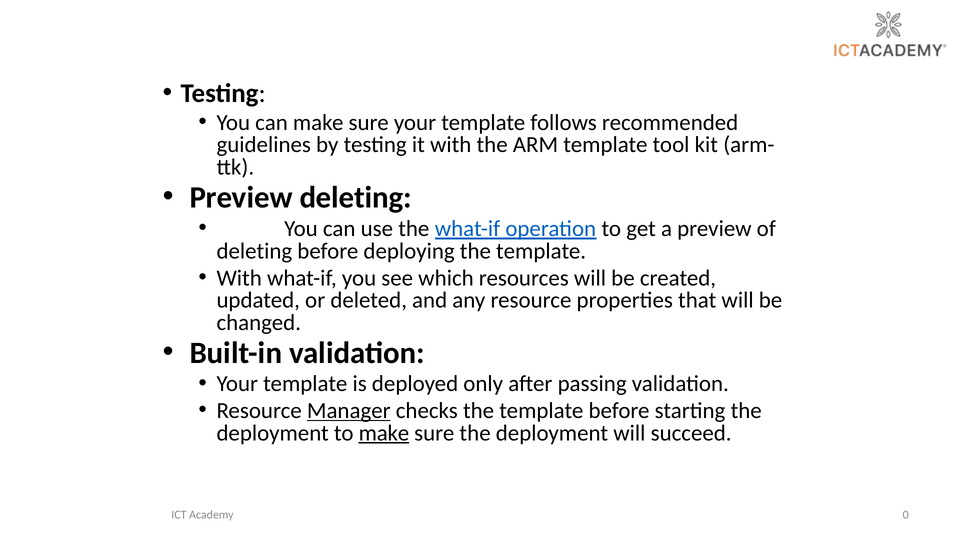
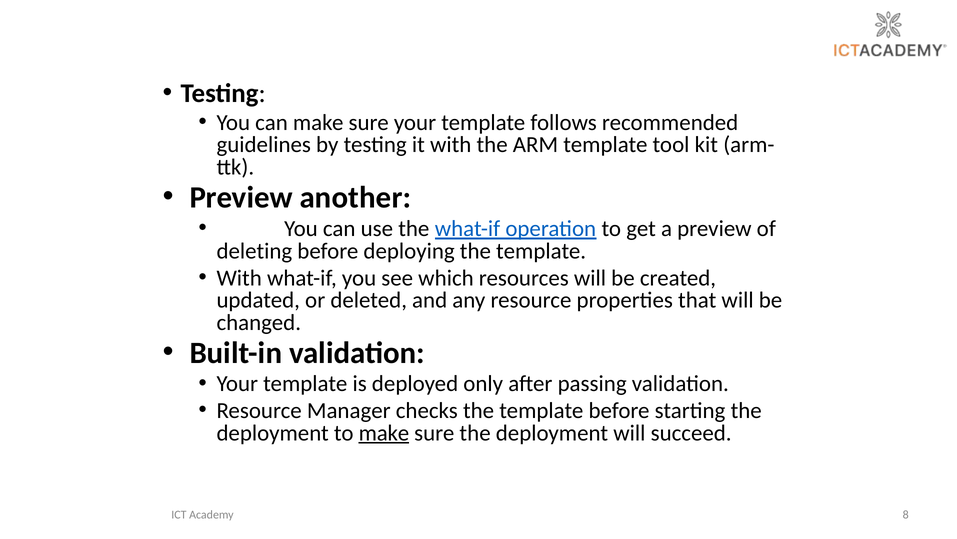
Preview deleting: deleting -> another (355, 197)
Manager underline: present -> none (349, 410)
0: 0 -> 8 (906, 514)
